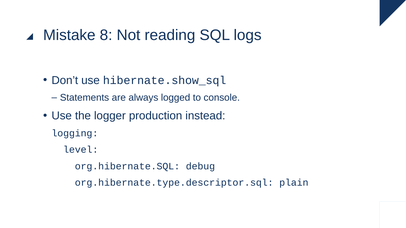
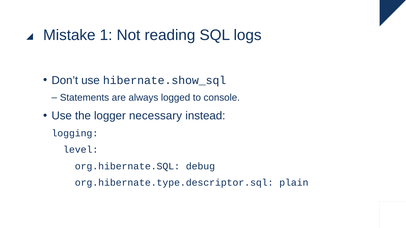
8: 8 -> 1 (106, 35)
production: production -> necessary (156, 116)
